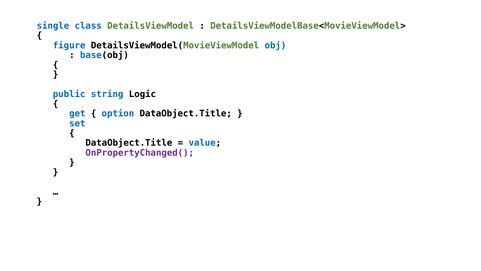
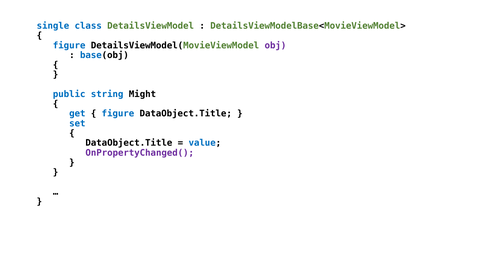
obj colour: blue -> purple (275, 45)
Logic: Logic -> Might (142, 94)
option: option -> figure (118, 113)
